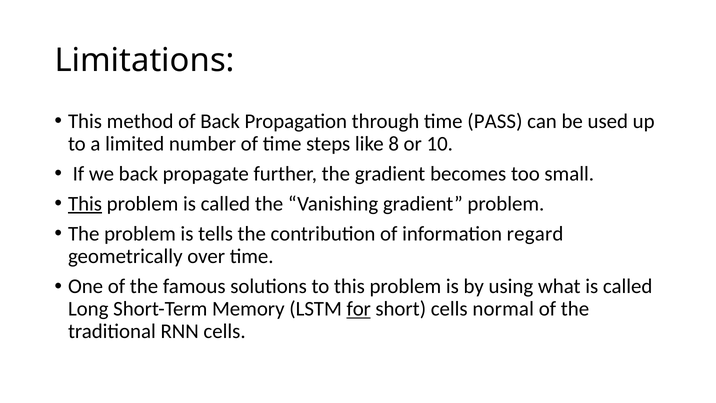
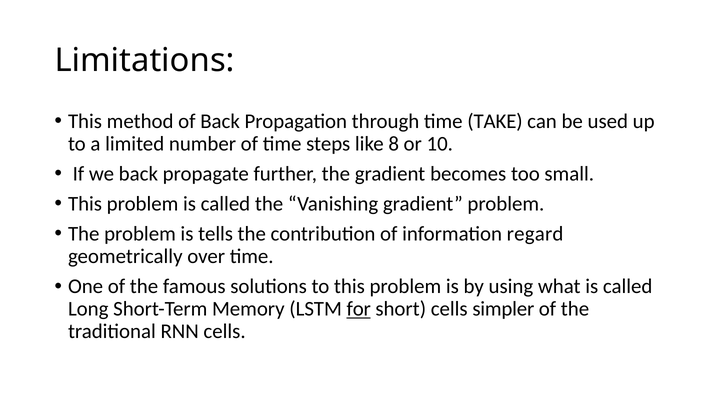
PASS: PASS -> TAKE (495, 121)
This underline: present -> none (85, 204)
normal: normal -> simpler (503, 309)
